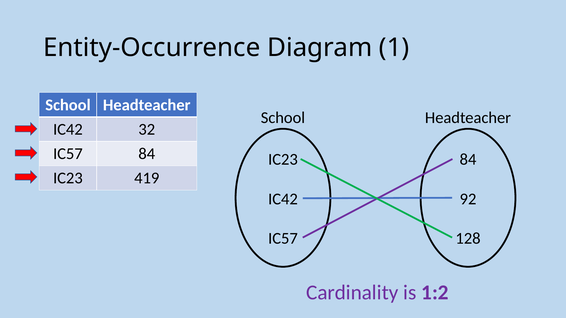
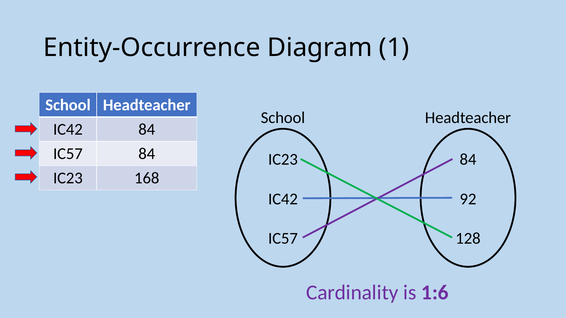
IC42 32: 32 -> 84 (147, 129)
419: 419 -> 168 (147, 178)
1:2: 1:2 -> 1:6 (435, 293)
